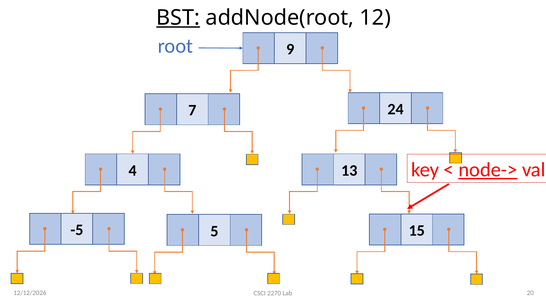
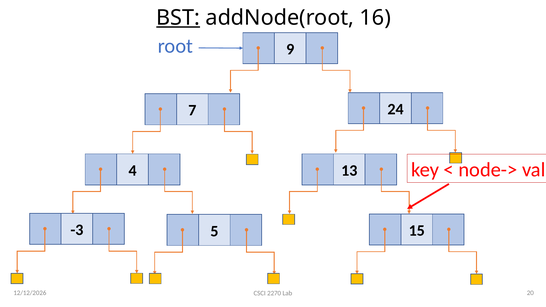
12: 12 -> 16 (375, 18)
node-> underline: present -> none (488, 170)
-5: -5 -> -3 (77, 230)
